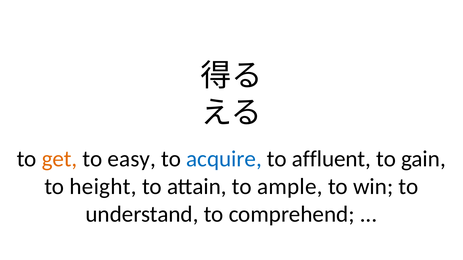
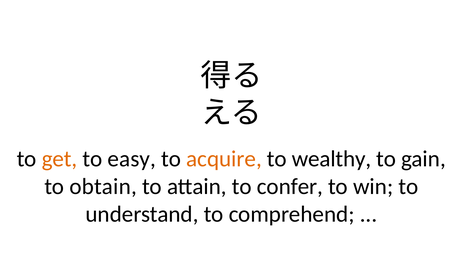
acquire colour: blue -> orange (224, 159)
affluent: affluent -> wealthy (332, 159)
height: height -> obtain (103, 187)
ample: ample -> confer (290, 187)
